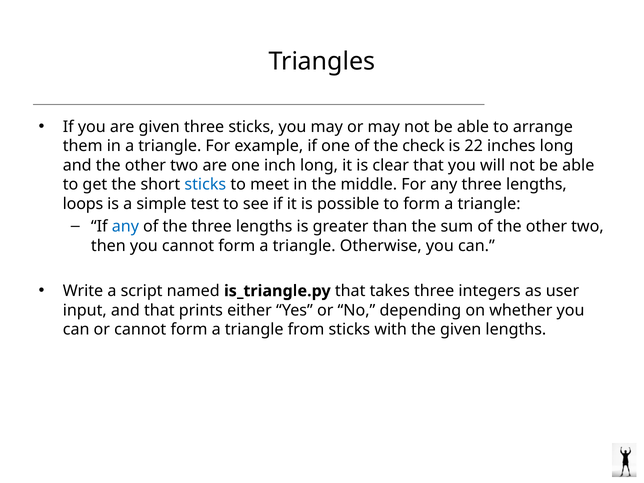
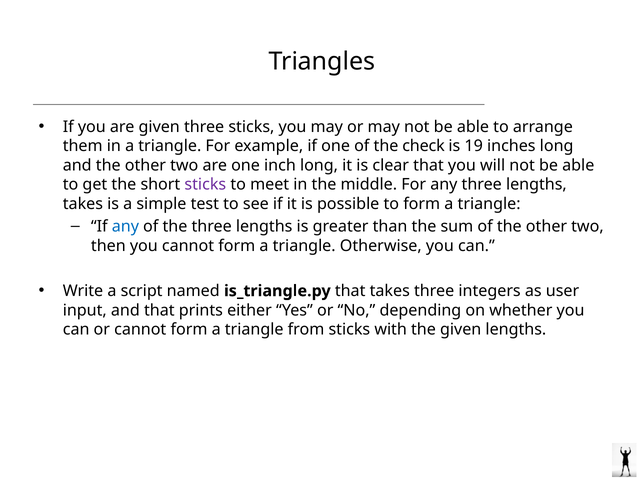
22: 22 -> 19 (474, 146)
sticks colour: blue -> purple (205, 185)
loops: loops -> takes (83, 204)
